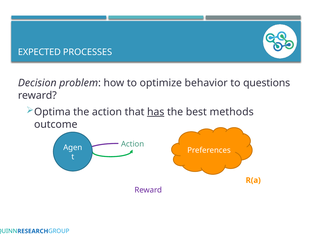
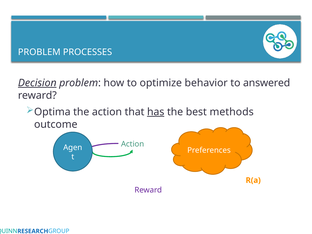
EXPECTED: EXPECTED -> PROBLEM (39, 52)
Decision underline: none -> present (37, 83)
questions: questions -> answered (267, 83)
